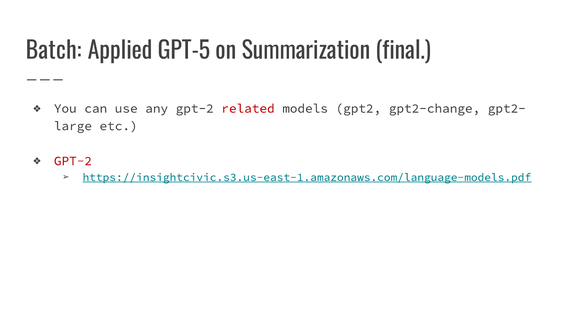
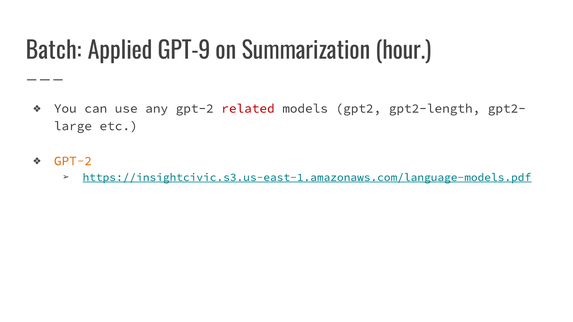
GPT-5: GPT-5 -> GPT-9 (184, 51)
final: final -> hour (403, 51)
gpt2-change: gpt2-change -> gpt2-length (435, 109)
GPT-2 colour: red -> orange (73, 161)
